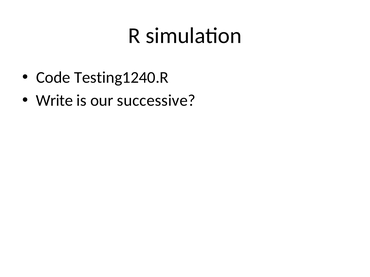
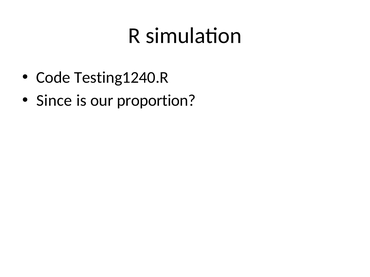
Write: Write -> Since (54, 101)
successive: successive -> proportion (156, 101)
